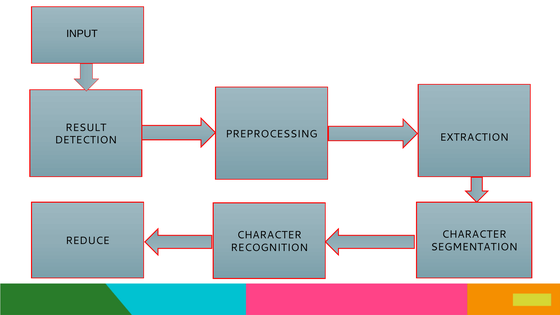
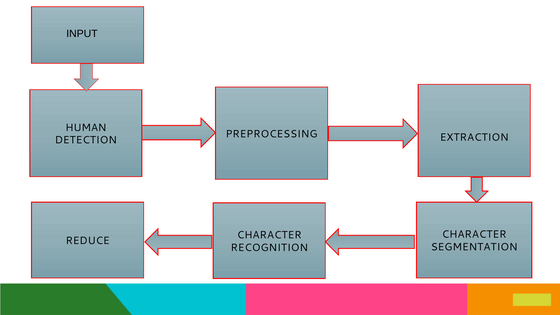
RESULT: RESULT -> HUMAN (86, 128)
